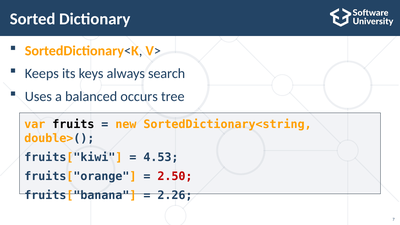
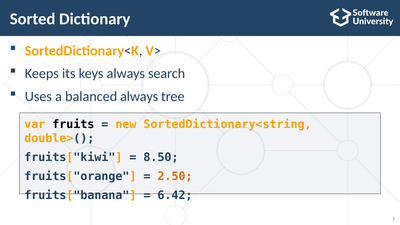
balanced occurs: occurs -> always (139, 96)
4.53: 4.53 -> 8.50 (161, 157)
2.50 colour: red -> orange (175, 176)
2.26: 2.26 -> 6.42 (175, 195)
